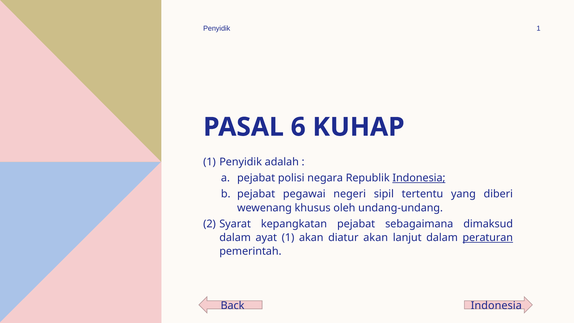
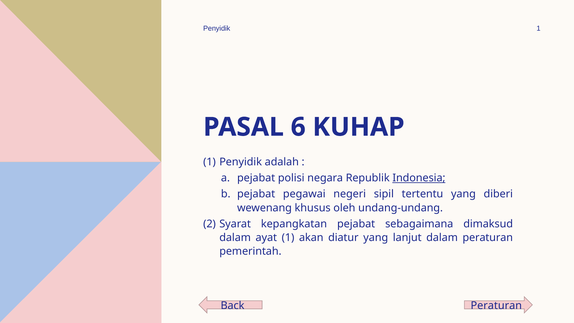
diatur akan: akan -> yang (376, 238)
peraturan underline: present -> none (488, 238)
Indonesia: Indonesia -> Peraturan (496, 305)
